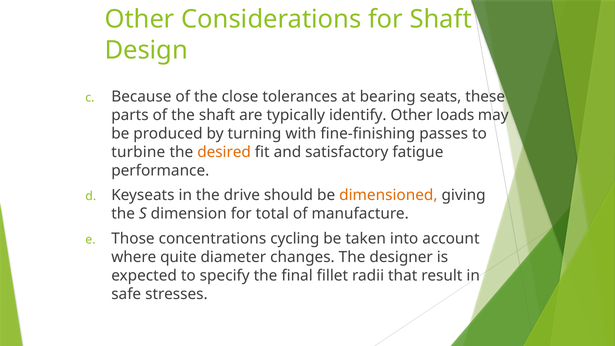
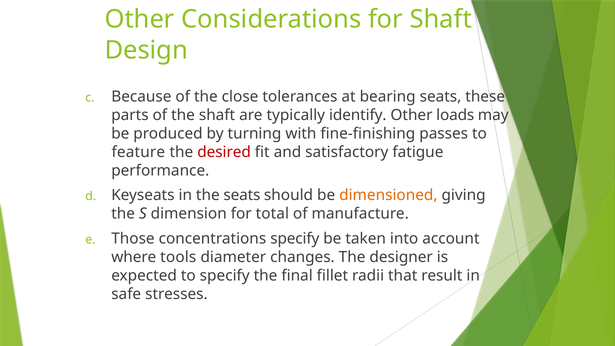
turbine: turbine -> feature (138, 152)
desired colour: orange -> red (224, 152)
the drive: drive -> seats (242, 195)
concentrations cycling: cycling -> specify (295, 239)
quite: quite -> tools (178, 257)
